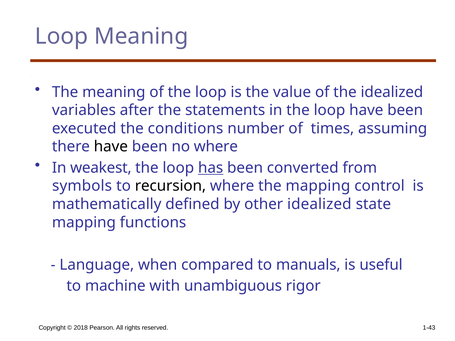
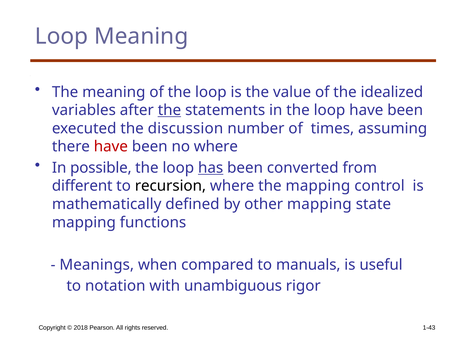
the underline: none -> present (169, 110)
conditions: conditions -> discussion (185, 128)
have colour: black -> red (111, 147)
weakest: weakest -> possible (101, 168)
symbols: symbols -> different (82, 186)
other idealized: idealized -> mapping (319, 204)
Language: Language -> Meanings (97, 265)
machine: machine -> notation (115, 286)
